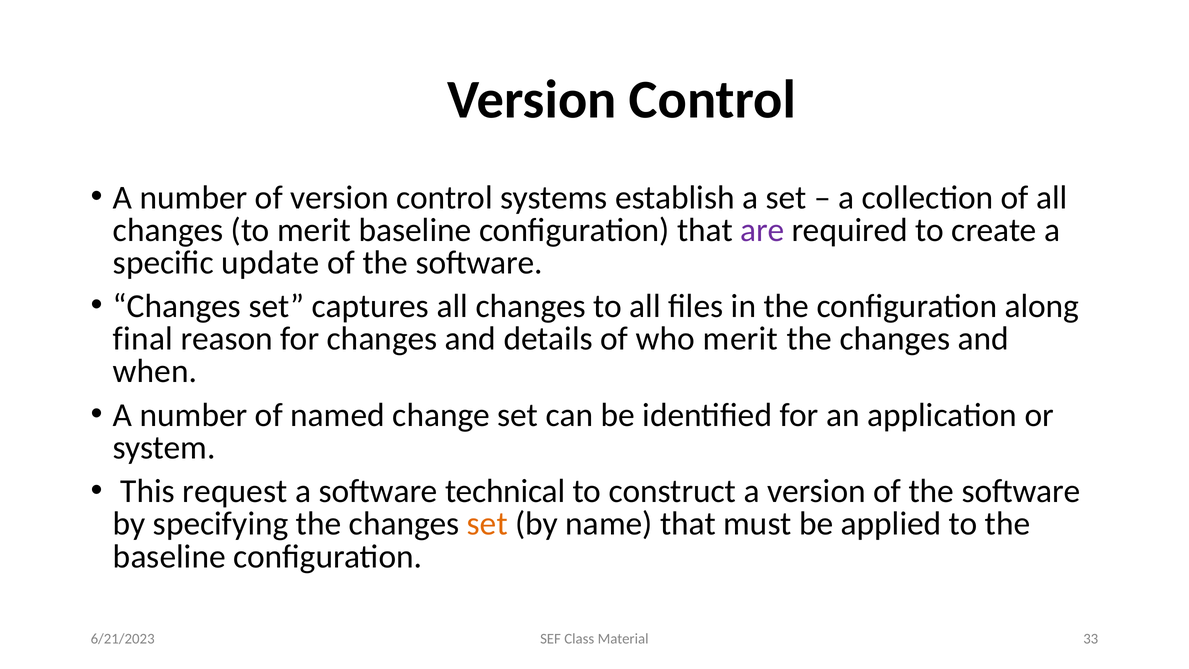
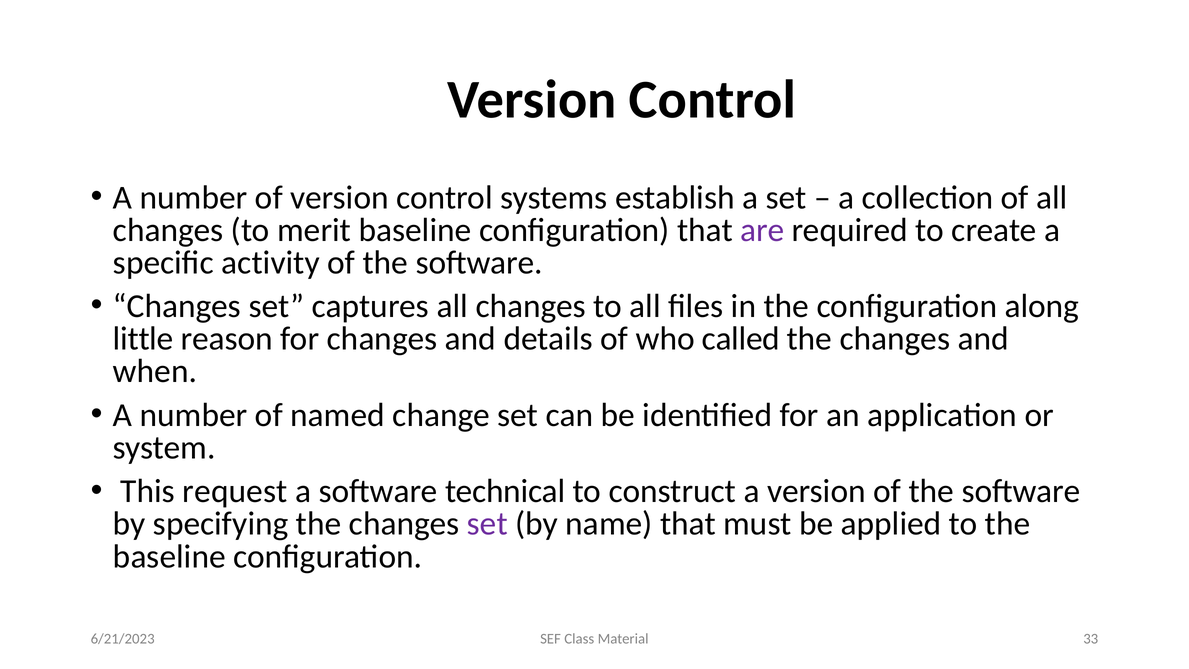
update: update -> activity (271, 263)
final: final -> little (143, 339)
who merit: merit -> called (741, 339)
set colour: orange -> purple (487, 524)
